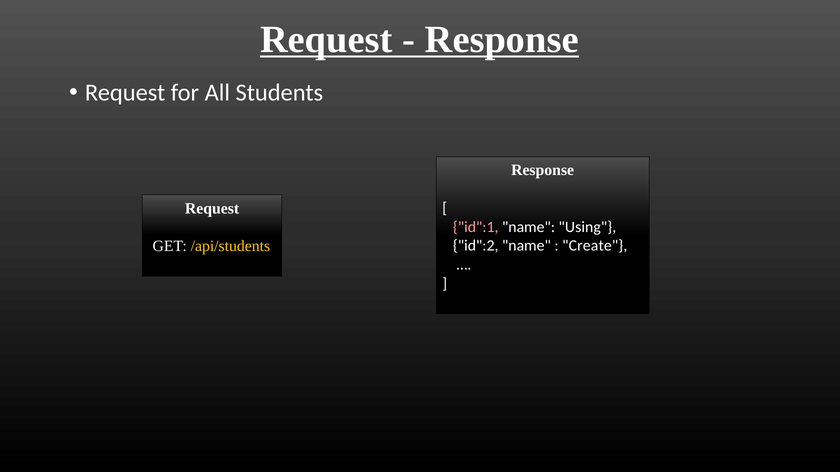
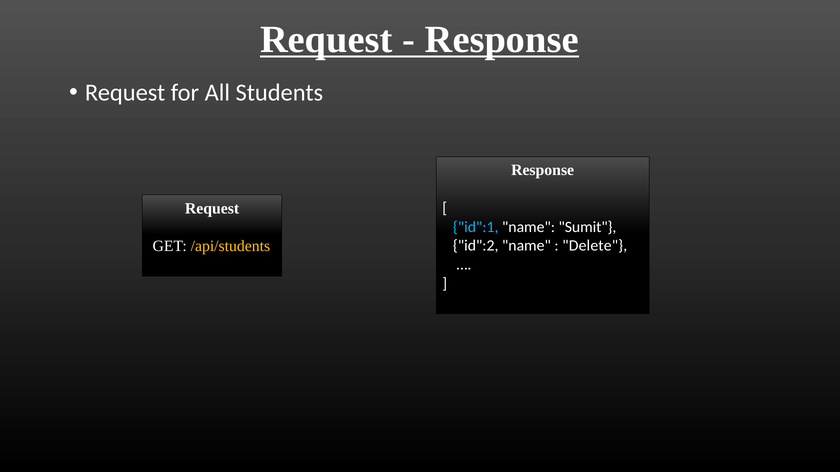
id":1 colour: pink -> light blue (476, 227)
Using: Using -> Sumit (588, 227)
Create: Create -> Delete (595, 246)
